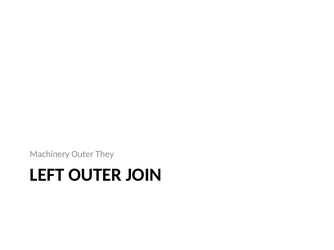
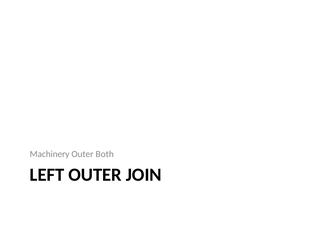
They: They -> Both (105, 154)
